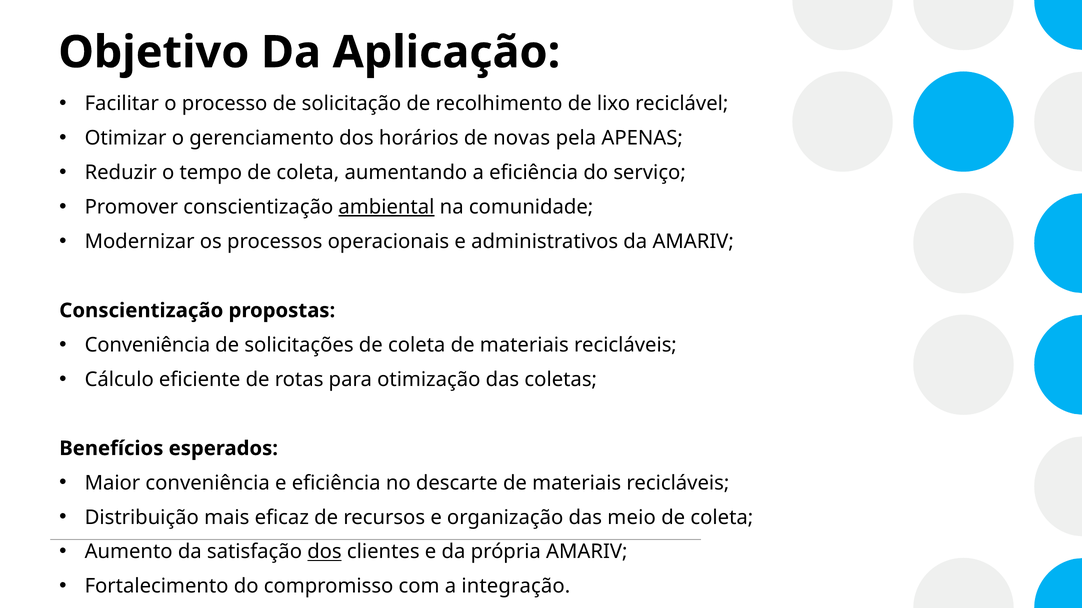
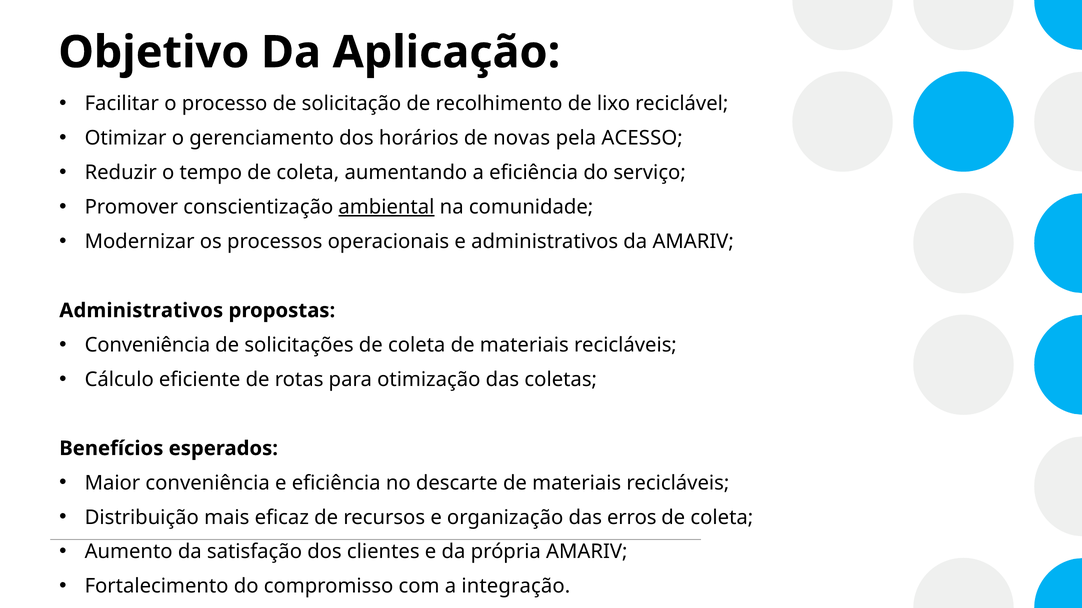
APENAS: APENAS -> ACESSO (642, 138)
Conscientização: Conscientização -> Administrativos (141, 311)
meio: meio -> erros (632, 518)
dos underline: present -> none (324, 552)
